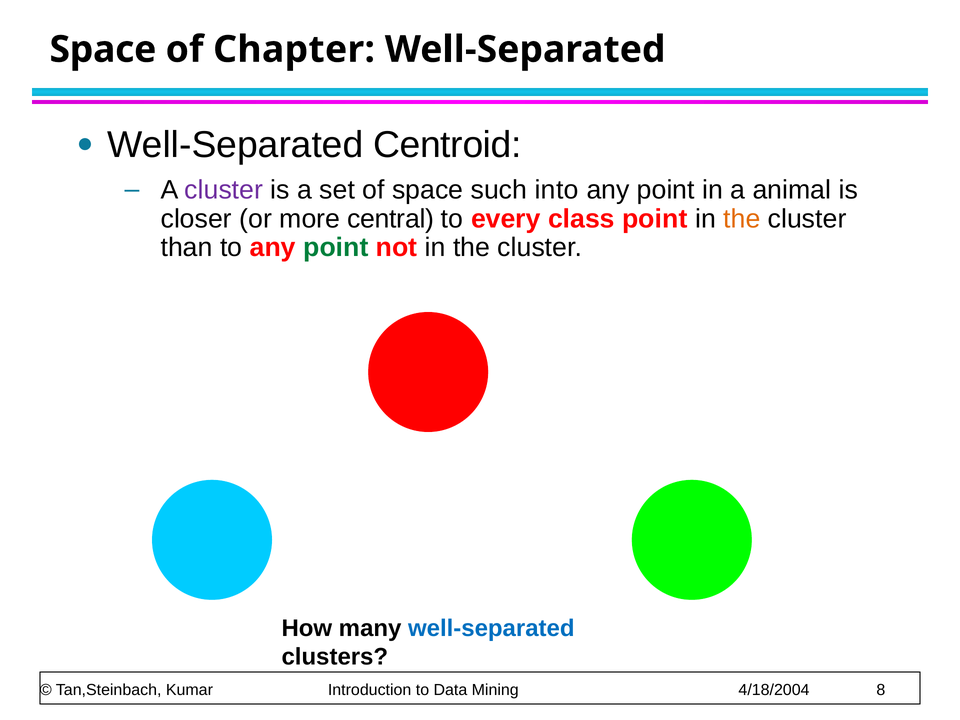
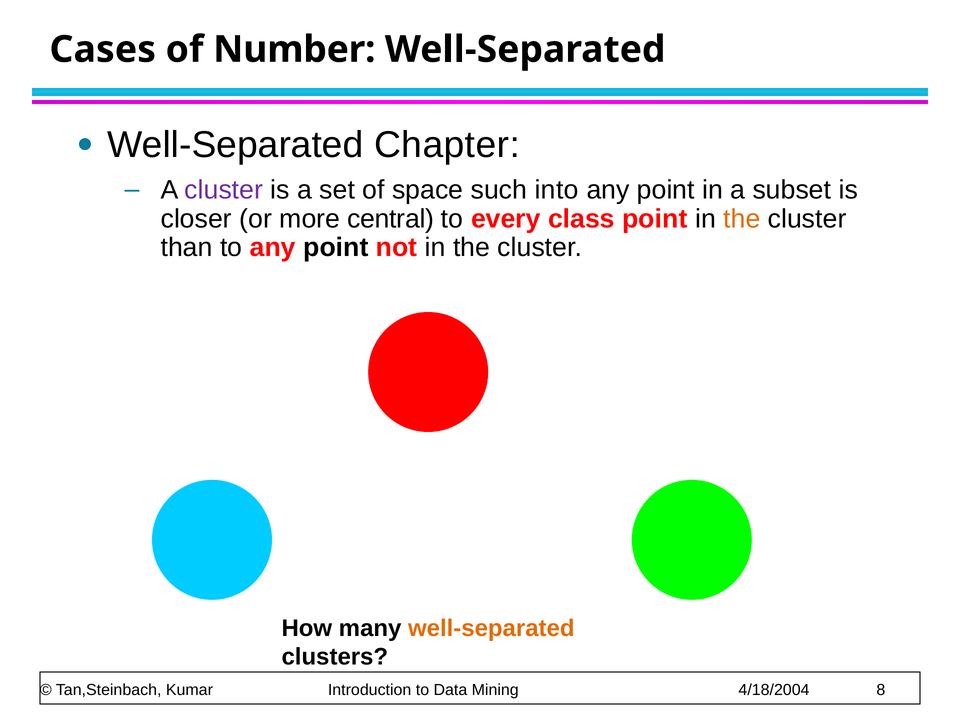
Space: Space -> Cases (103, 50)
Chapter: Chapter -> Number (294, 50)
Centroid: Centroid -> Chapter (447, 145)
animal: animal -> subset (792, 190)
point colour: green -> black (336, 248)
well-separated colour: blue -> orange (491, 628)
